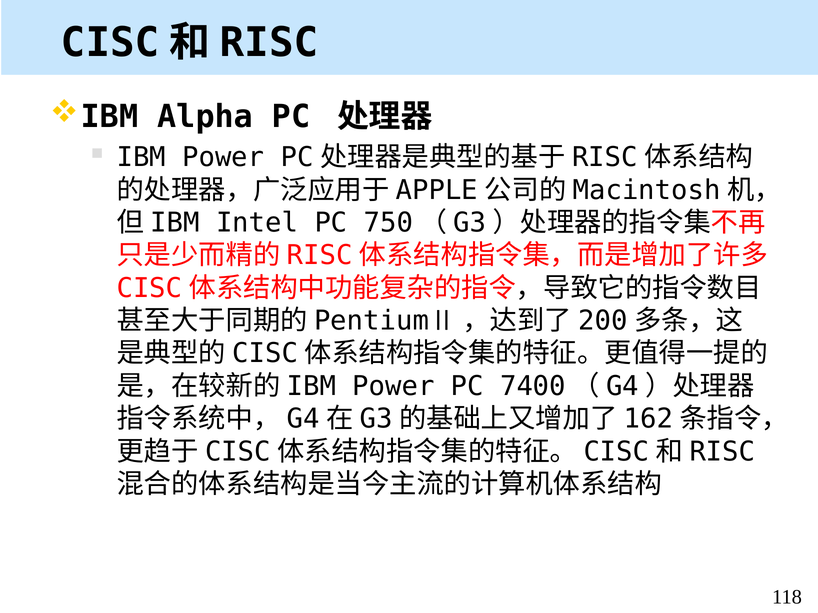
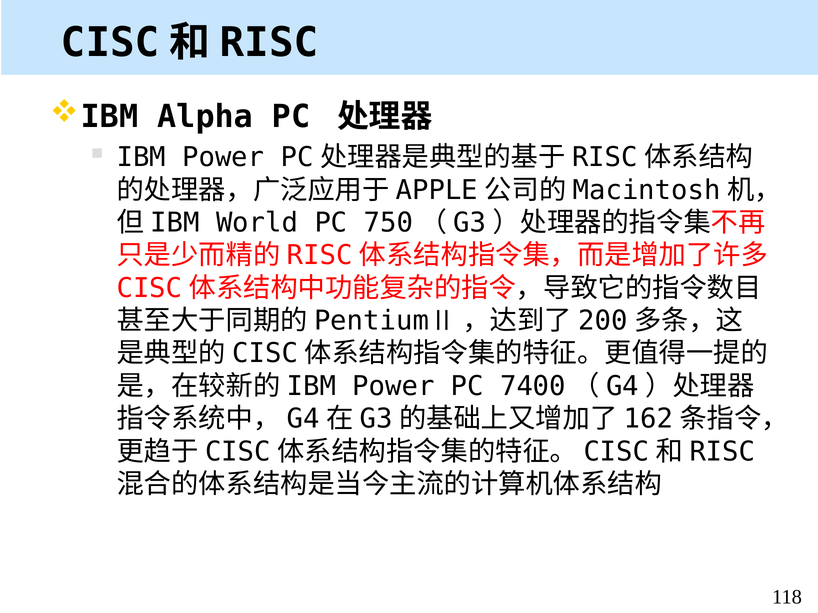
Intel: Intel -> World (257, 223)
